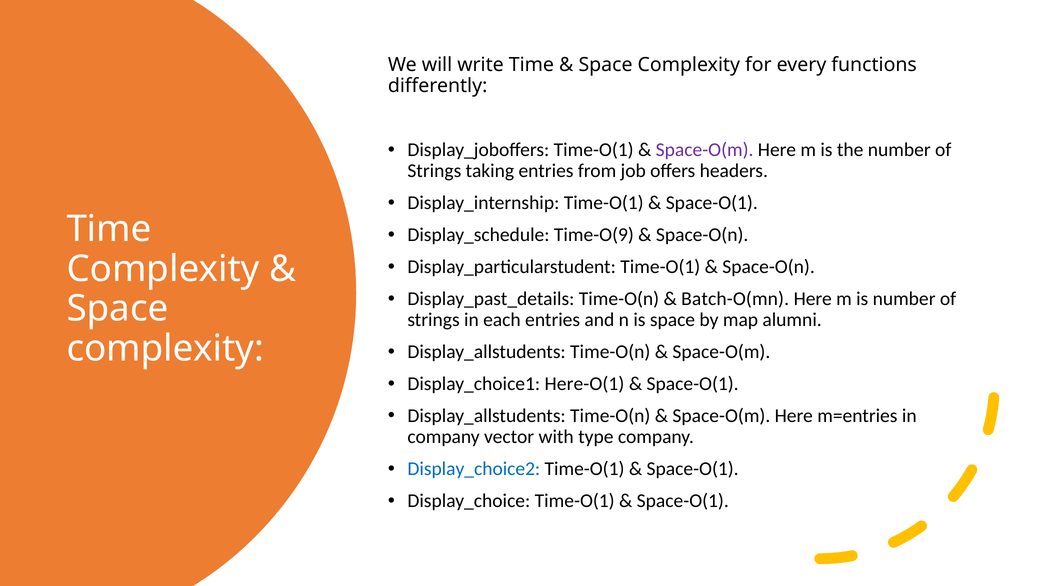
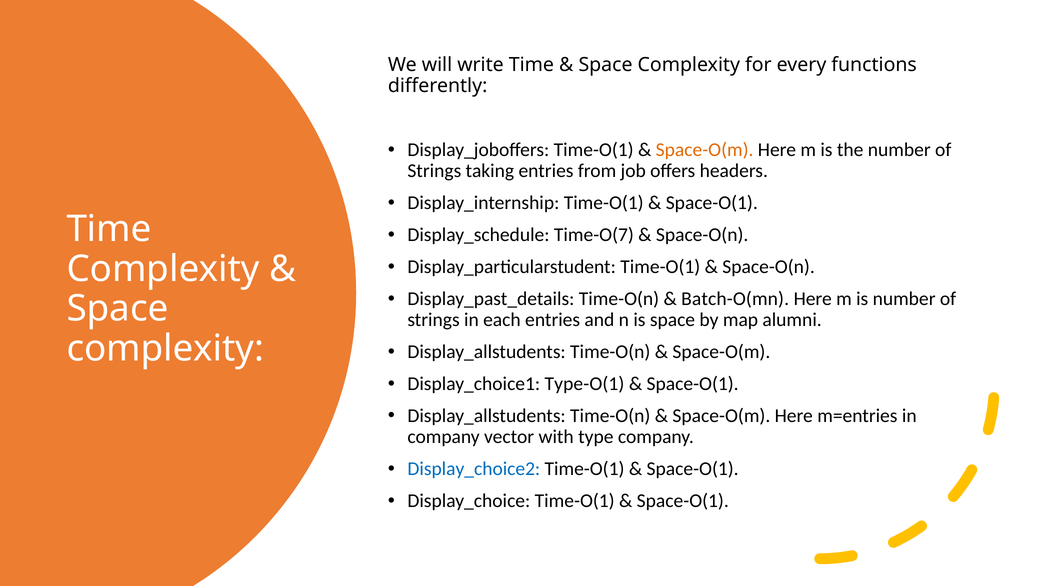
Space-O(m colour: purple -> orange (705, 150)
Time-O(9: Time-O(9 -> Time-O(7 (594, 235)
Here-O(1: Here-O(1 -> Type-O(1 (584, 384)
